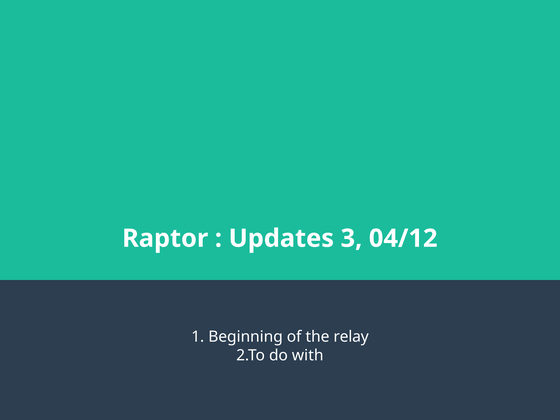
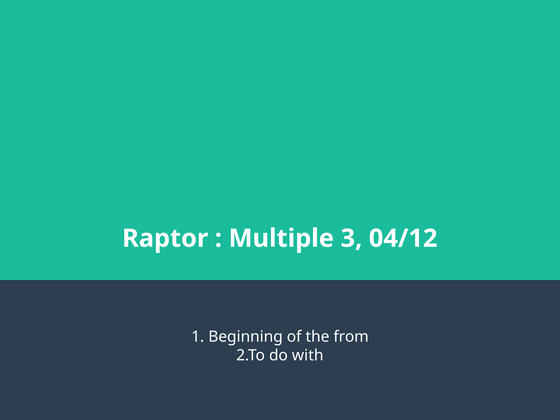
Updates: Updates -> Multiple (281, 238)
relay: relay -> from (351, 337)
